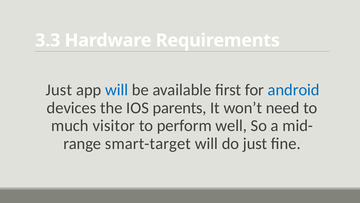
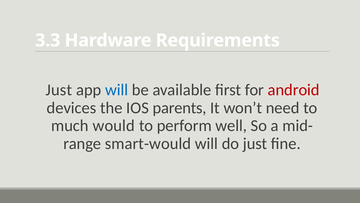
android colour: blue -> red (294, 90)
visitor: visitor -> would (114, 125)
smart-target: smart-target -> smart-would (148, 143)
